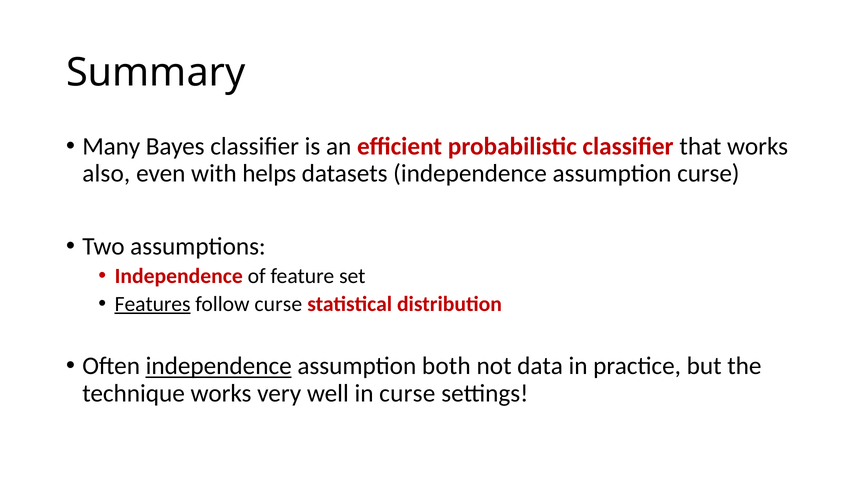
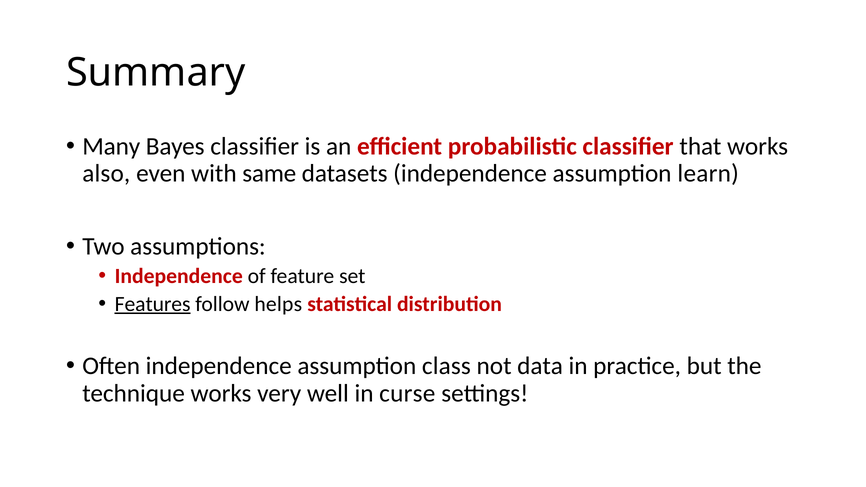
helps: helps -> same (269, 174)
assumption curse: curse -> learn (708, 174)
follow curse: curse -> helps (278, 304)
independence underline: present -> none (219, 366)
both: both -> class (446, 366)
